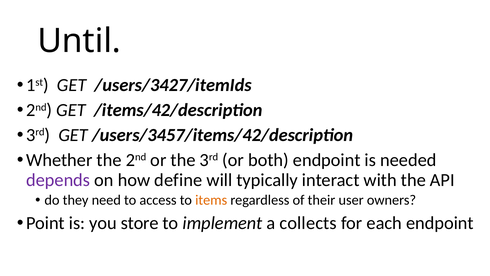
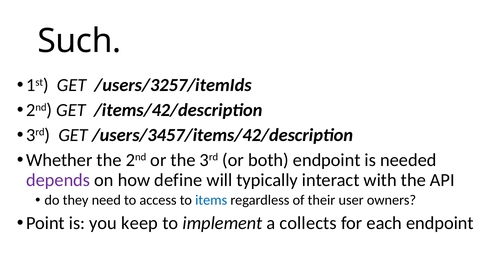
Until: Until -> Such (79, 41)
/users/3427/itemIds: /users/3427/itemIds -> /users/3257/itemIds (173, 85)
items colour: orange -> blue (211, 200)
store: store -> keep (140, 223)
